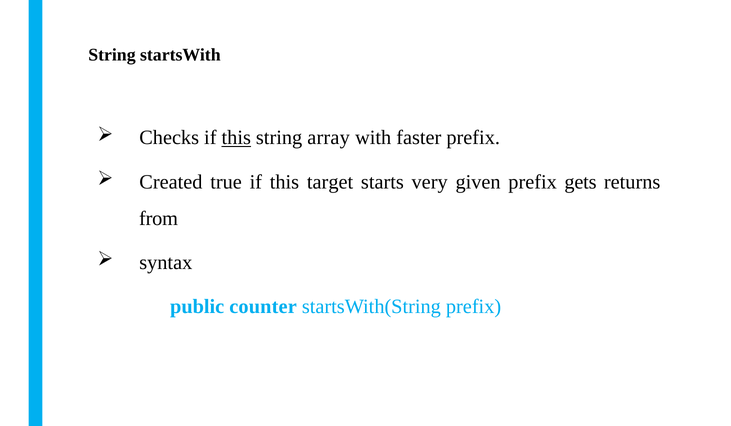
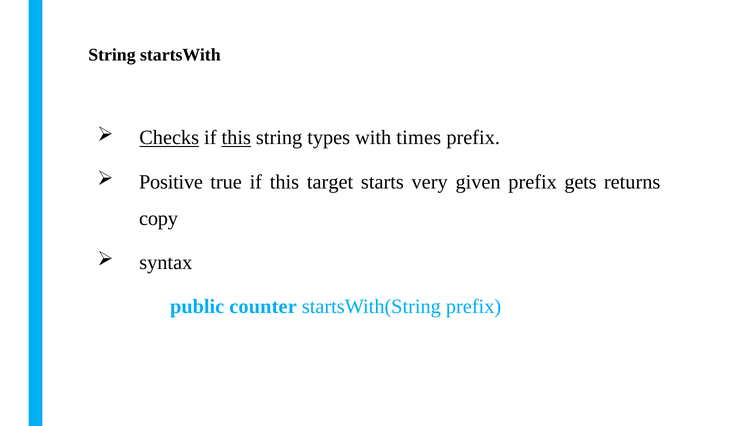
Checks underline: none -> present (169, 138)
array: array -> types (329, 138)
faster: faster -> times (419, 138)
Created: Created -> Positive (171, 182)
from: from -> copy (159, 219)
